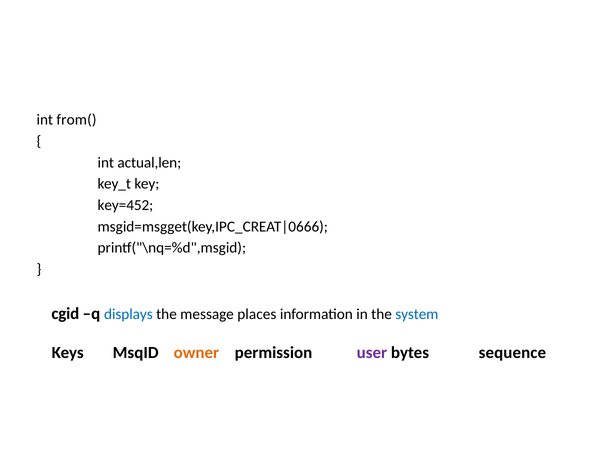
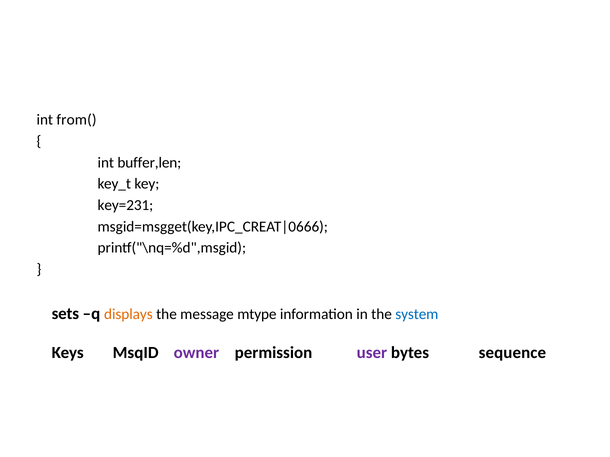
actual,len: actual,len -> buffer,len (149, 163)
key=452: key=452 -> key=231 (125, 205)
cgid: cgid -> sets (65, 314)
displays colour: blue -> orange (128, 315)
places: places -> mtype (257, 315)
owner colour: orange -> purple (196, 353)
